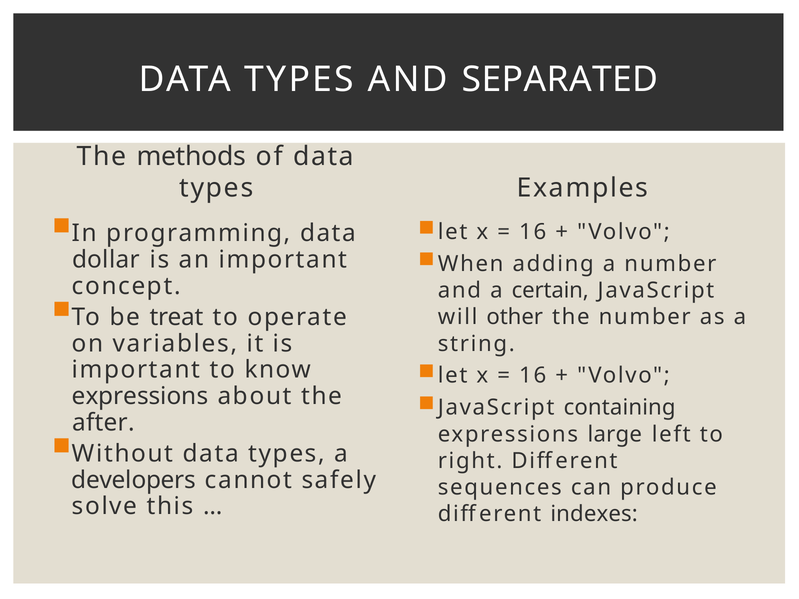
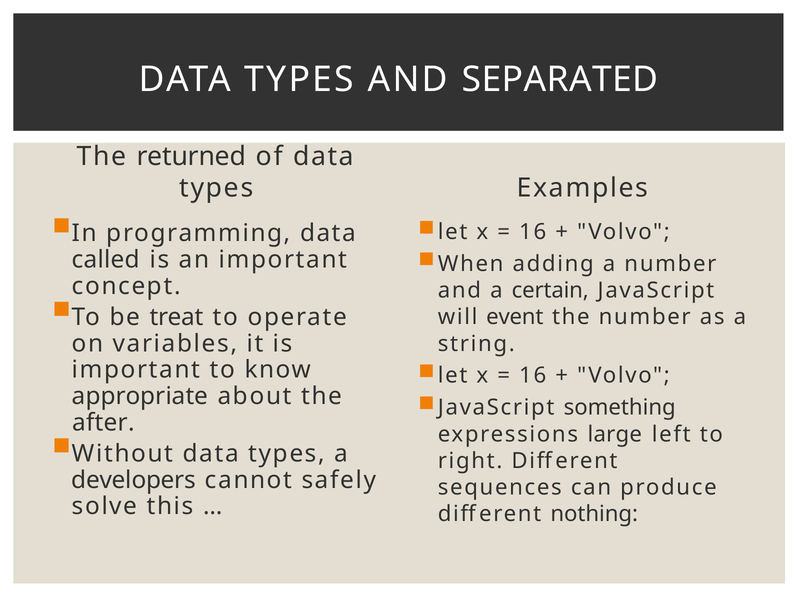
methods: methods -> returned (191, 156)
dollar: dollar -> called (106, 260)
other: other -> event (515, 317)
expressions: expressions -> appropriate (140, 396)
containing: containing -> something (620, 408)
indexes: indexes -> nothing (594, 514)
